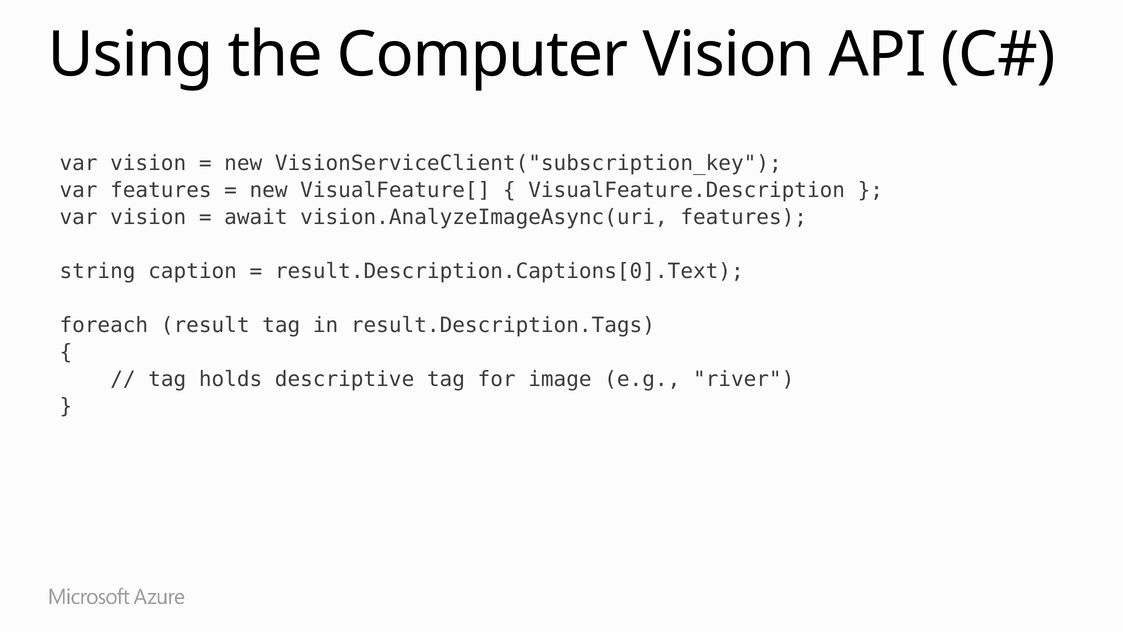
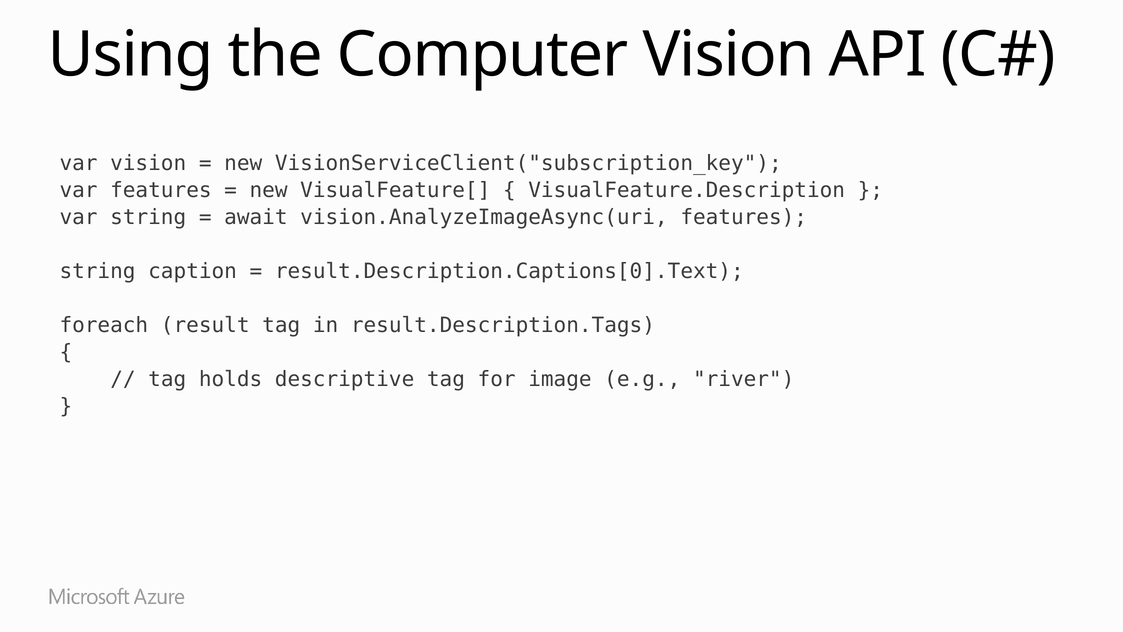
vision: vision -> string (148, 217)
